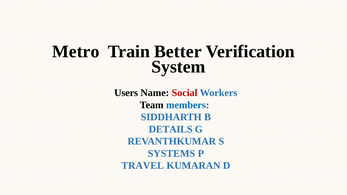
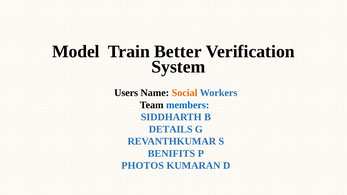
Metro: Metro -> Model (76, 52)
Social colour: red -> orange (185, 93)
SYSTEMS: SYSTEMS -> BENIFITS (171, 154)
TRAVEL: TRAVEL -> PHOTOS (143, 166)
